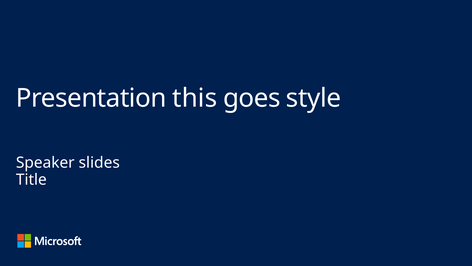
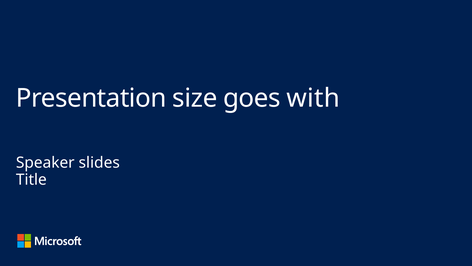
this: this -> size (195, 98)
style: style -> with (313, 98)
